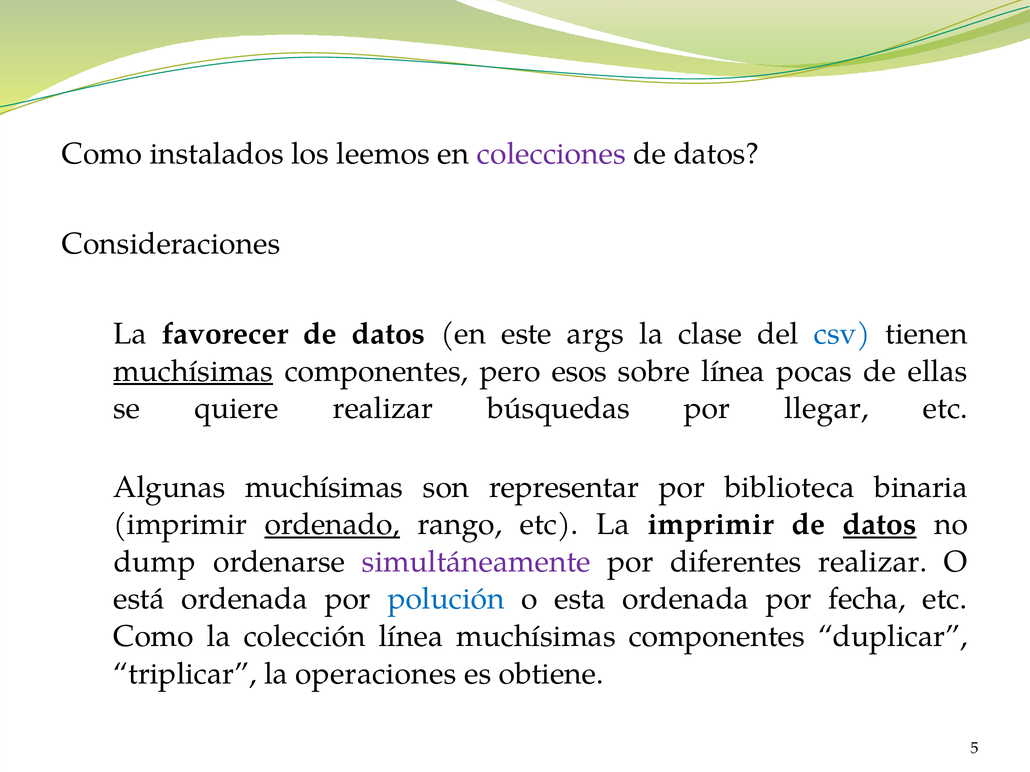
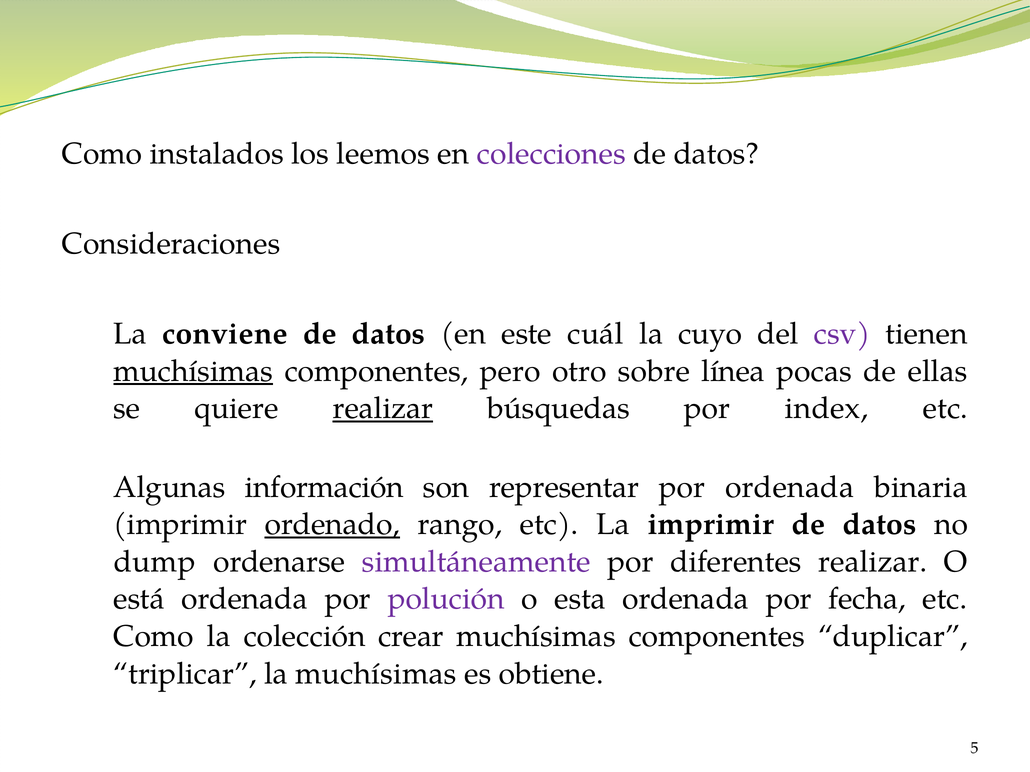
favorecer: favorecer -> conviene (225, 334)
args: args -> cuál (595, 334)
clase: clase -> cuyo (710, 334)
csv colour: blue -> purple (842, 334)
esos: esos -> otro (579, 371)
realizar underline: none -> present (383, 409)
llegar: llegar -> index (826, 409)
Algunas muchísimas: muchísimas -> información (324, 488)
por biblioteca: biblioteca -> ordenada (790, 488)
datos underline: present -> none (880, 525)
polución colour: blue -> purple (446, 599)
colección línea: línea -> crear (411, 637)
la operaciones: operaciones -> muchísimas (376, 674)
